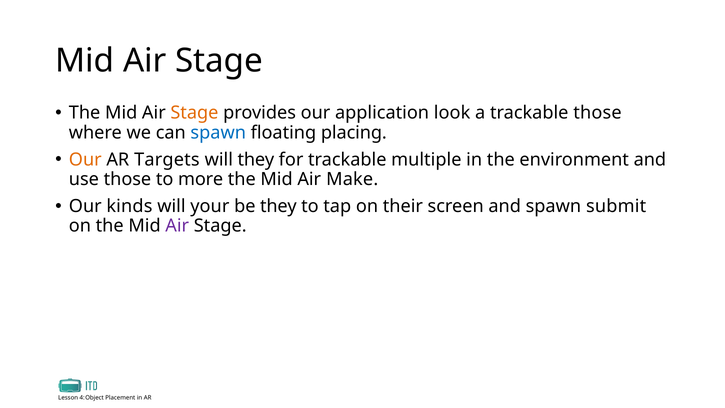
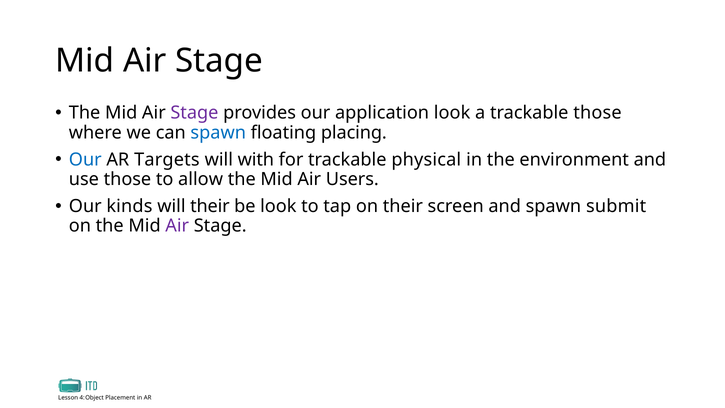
Stage colour: orange -> purple (194, 113)
Our colour: orange -> blue (85, 160)
will they: they -> with (256, 160)
multiple: multiple -> physical (426, 160)
more: more -> allow (201, 179)
Make: Make -> Users (352, 179)
will your: your -> their (210, 206)
be they: they -> look (278, 206)
